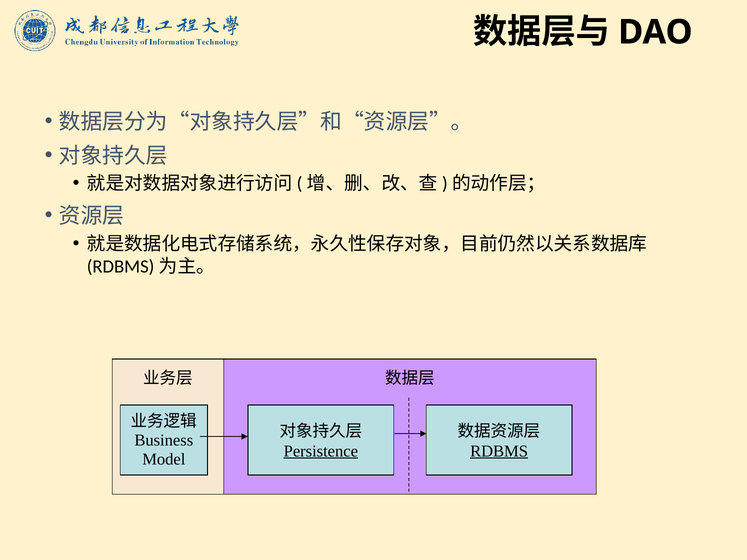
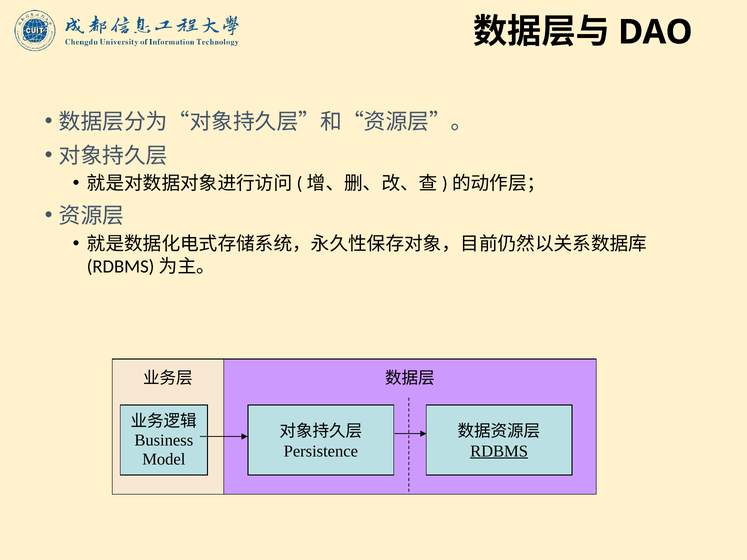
Persistence underline: present -> none (321, 451)
